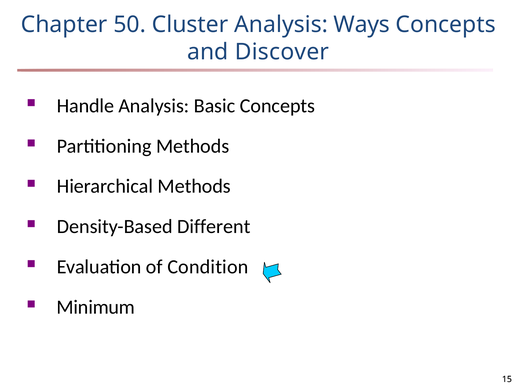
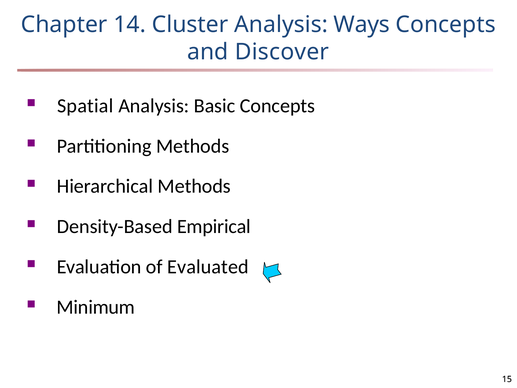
50: 50 -> 14 (130, 24)
Handle: Handle -> Spatial (85, 106)
Different: Different -> Empirical (214, 226)
Condition: Condition -> Evaluated (208, 267)
